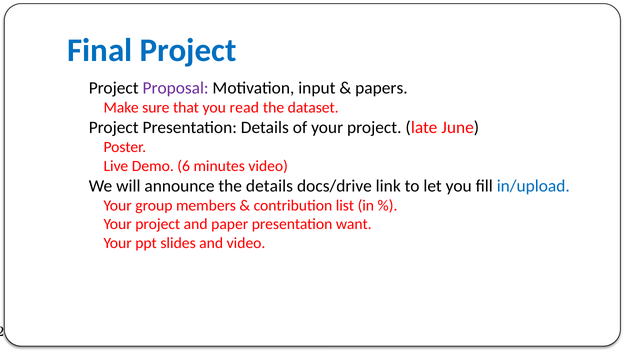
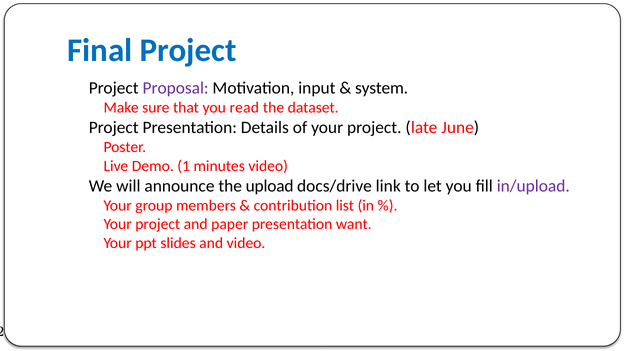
papers: papers -> system (382, 88)
6: 6 -> 1 (184, 166)
the details: details -> upload (270, 186)
in/upload colour: blue -> purple (533, 186)
